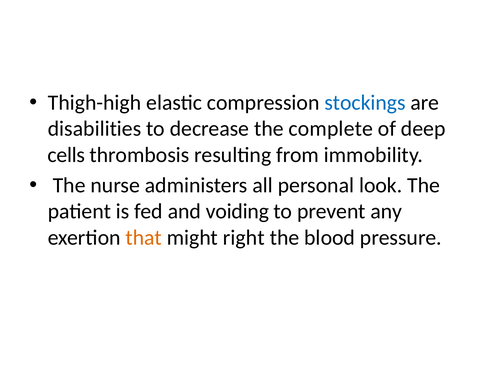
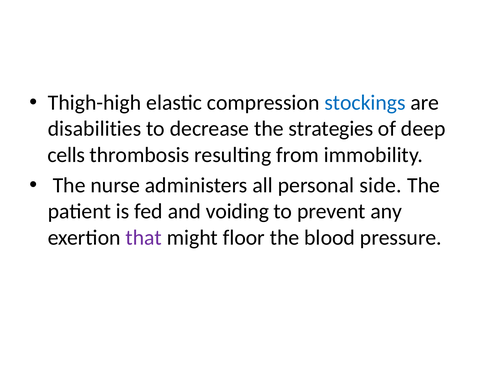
complete: complete -> strategies (331, 129)
look: look -> side (381, 186)
that colour: orange -> purple (144, 238)
right: right -> floor (244, 238)
